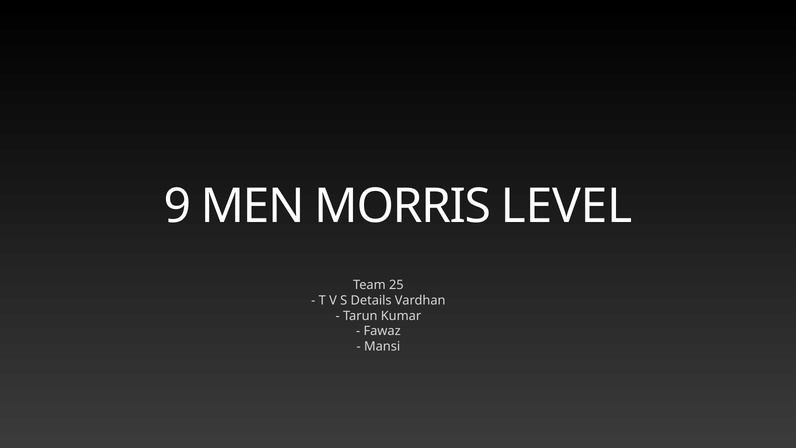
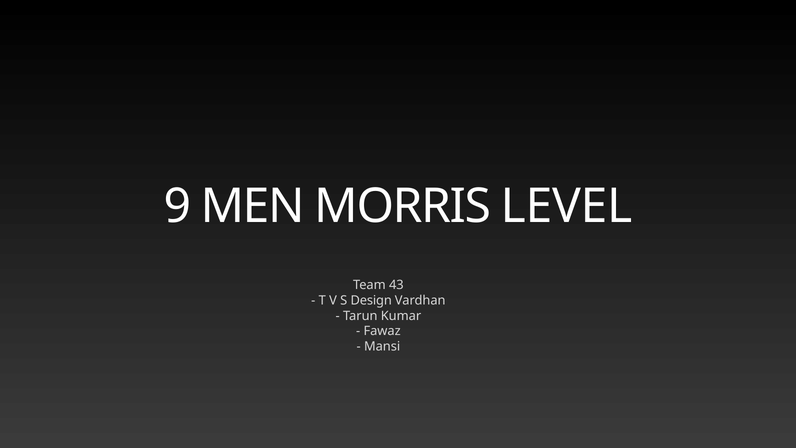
25: 25 -> 43 (396, 285)
Details: Details -> Design (371, 300)
